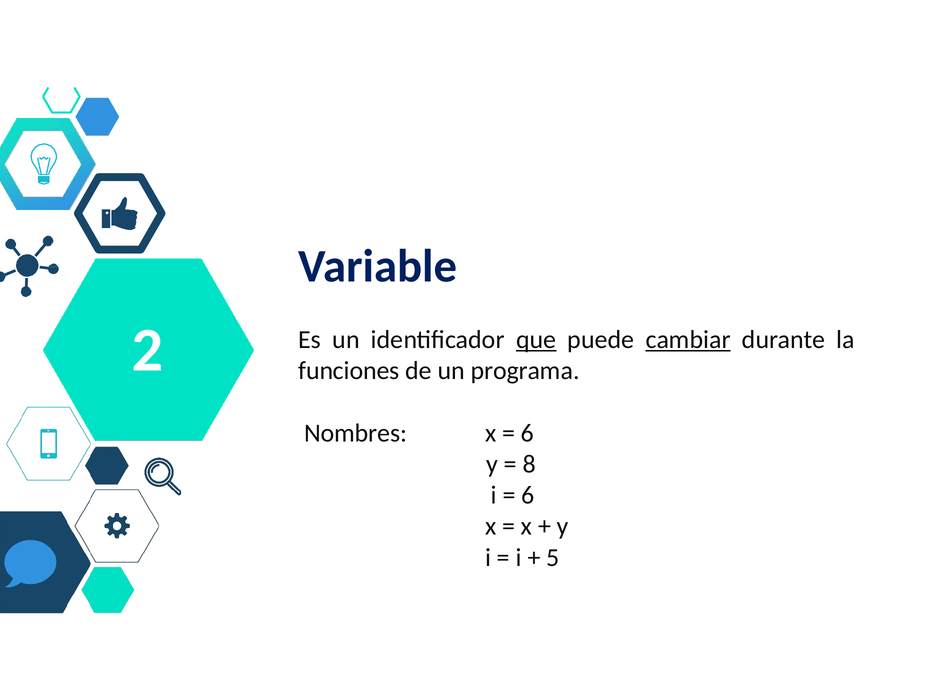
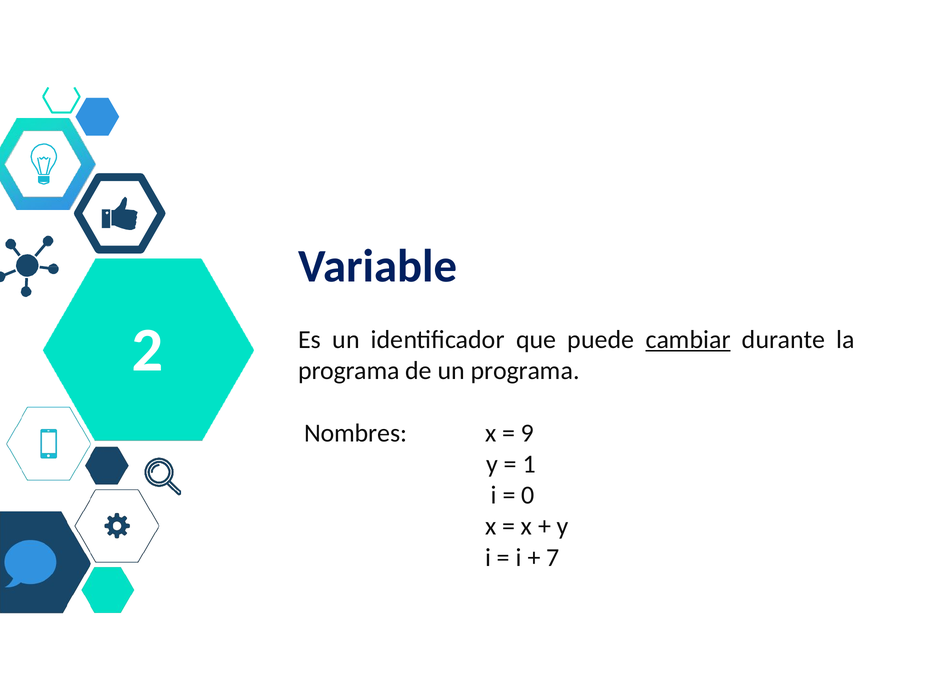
que underline: present -> none (536, 340)
funciones: funciones -> programa (349, 371)
6: 6 -> 9 (528, 433)
8: 8 -> 1 (529, 464)
6: 6 -> 0 (528, 496)
5: 5 -> 7 (553, 558)
